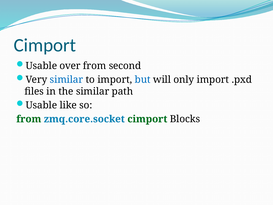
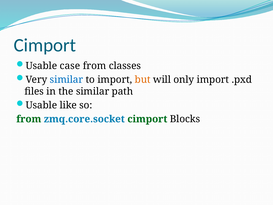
over: over -> case (70, 66)
second: second -> classes (125, 66)
but colour: blue -> orange (143, 80)
